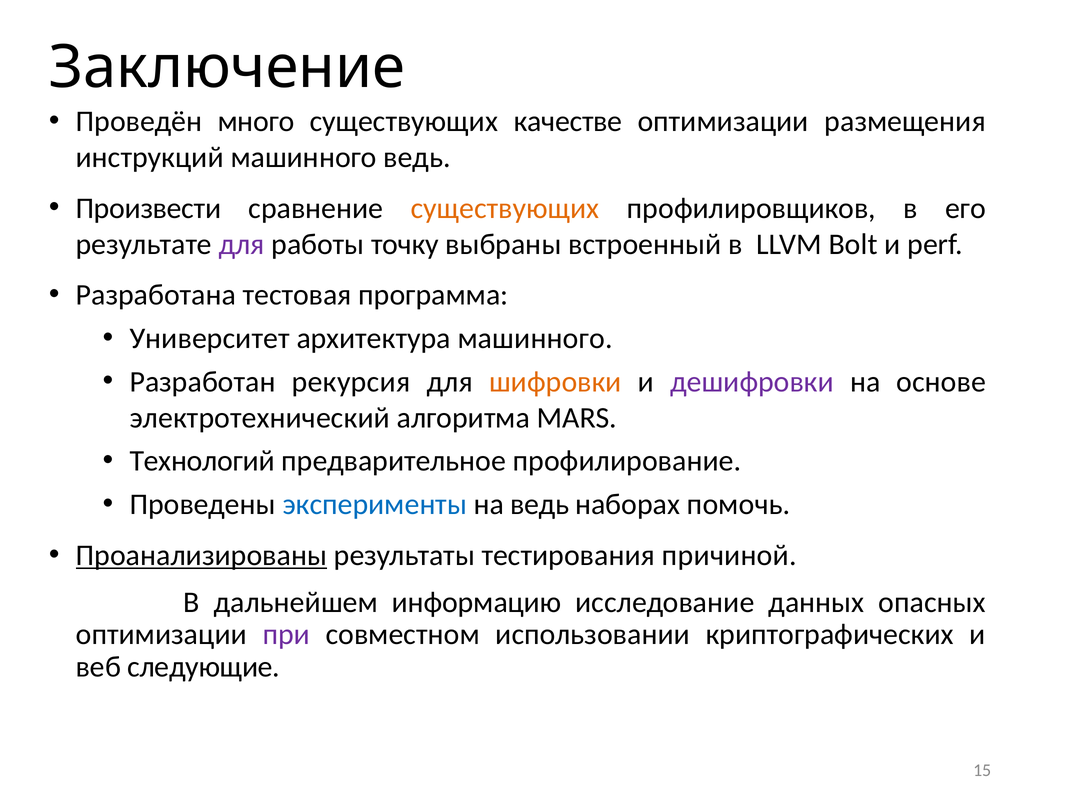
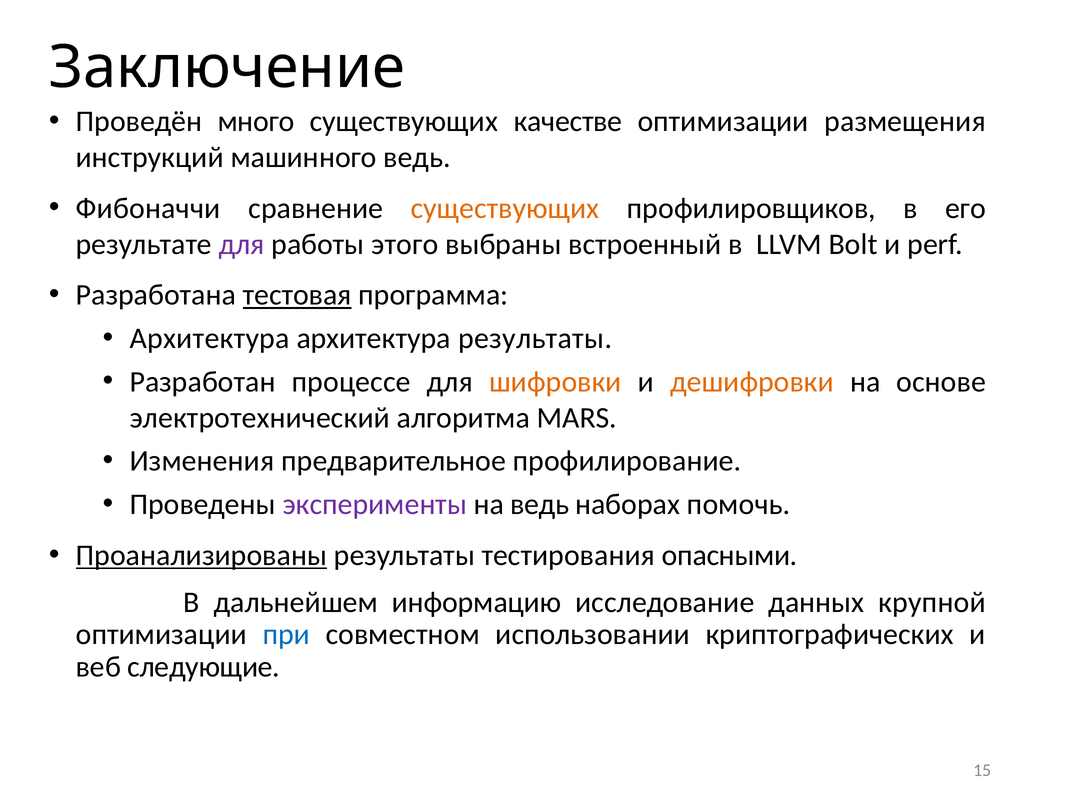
Произвести: Произвести -> Фибоначчи (148, 208)
точку: точку -> этого (405, 244)
тестовая underline: none -> present (297, 295)
Университет: Университет -> Архитектура (210, 338)
архитектура машинного: машинного -> результаты (535, 338)
рекурсия: рекурсия -> процессе (351, 382)
дешифровки colour: purple -> orange (752, 382)
Технологий: Технологий -> Изменения (202, 461)
эксперименты colour: blue -> purple (375, 504)
причиной: причиной -> опасными (730, 555)
опасных: опасных -> крупной (932, 602)
при colour: purple -> blue (286, 635)
